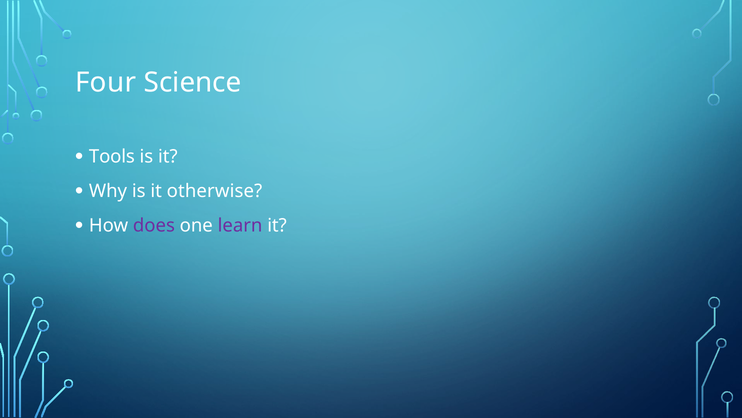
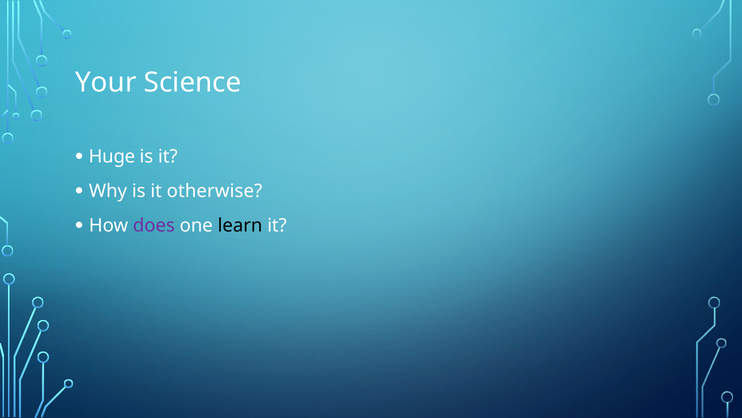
Four: Four -> Your (106, 82)
Tools: Tools -> Huge (112, 157)
learn colour: purple -> black (240, 225)
